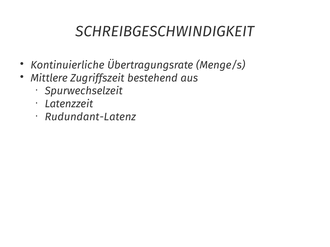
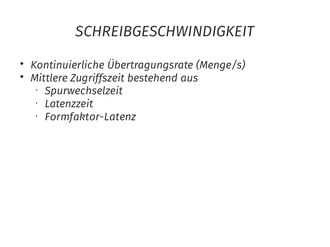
Rudundant-Latenz: Rudundant-Latenz -> Formfaktor-Latenz (90, 117)
